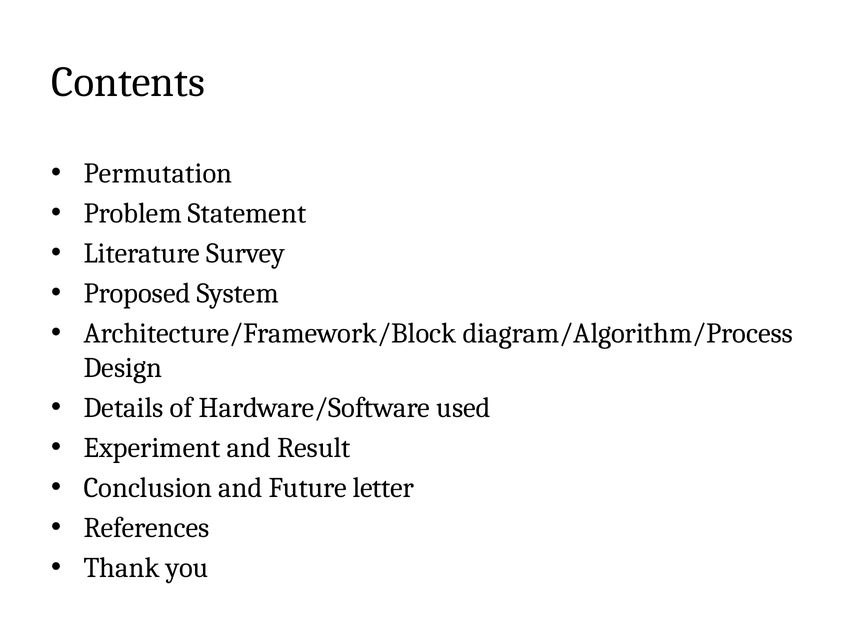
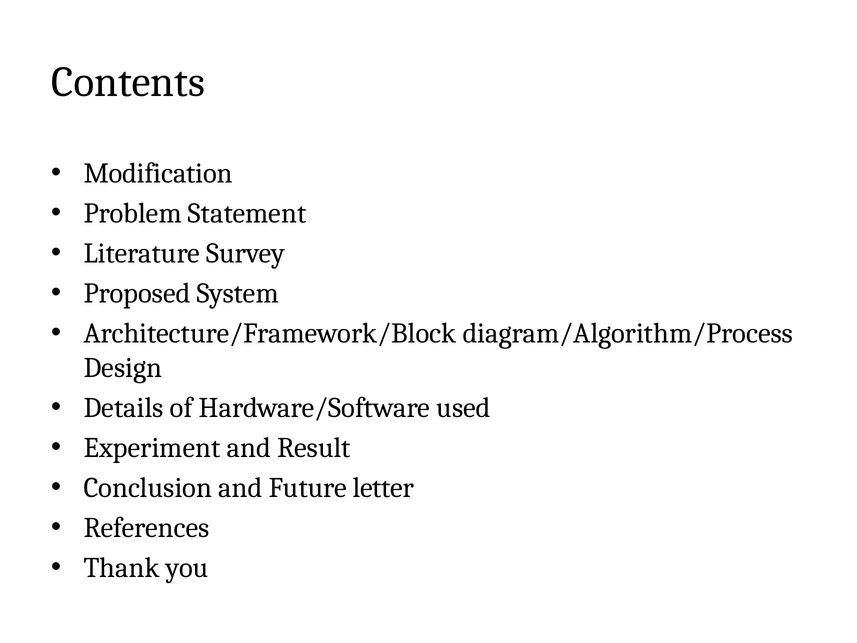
Permutation: Permutation -> Modification (158, 173)
